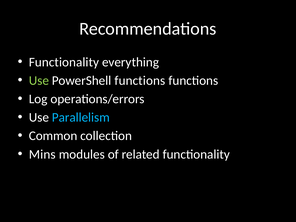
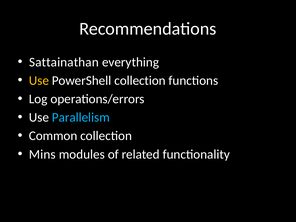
Functionality: Functionality -> Sattainathan (64, 62)
Use colour: light green -> yellow (39, 81)
PowerShell functions: functions -> collection (140, 81)
